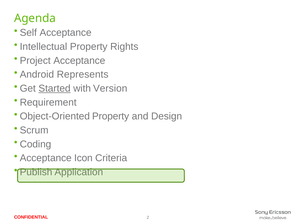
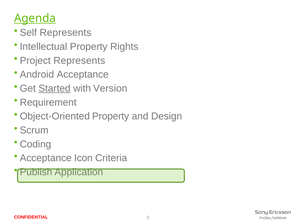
Agenda underline: none -> present (35, 18)
Self Acceptance: Acceptance -> Represents (65, 33)
Project Acceptance: Acceptance -> Represents (79, 60)
Android Represents: Represents -> Acceptance (83, 74)
